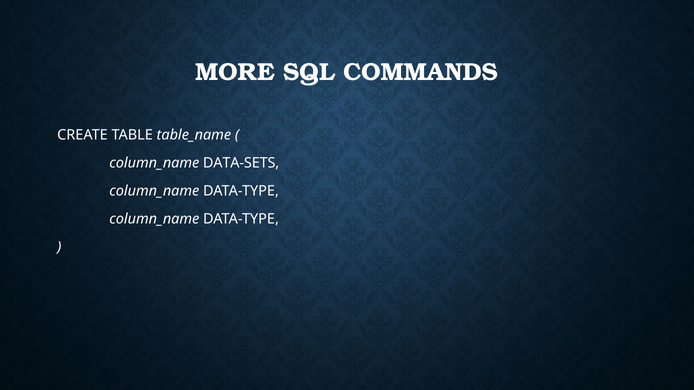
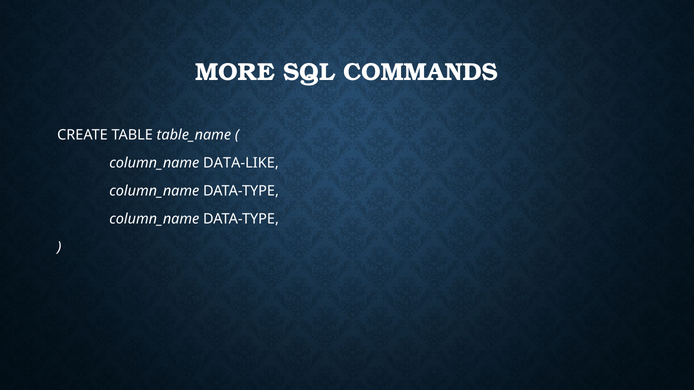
DATA-SETS: DATA-SETS -> DATA-LIKE (241, 163)
